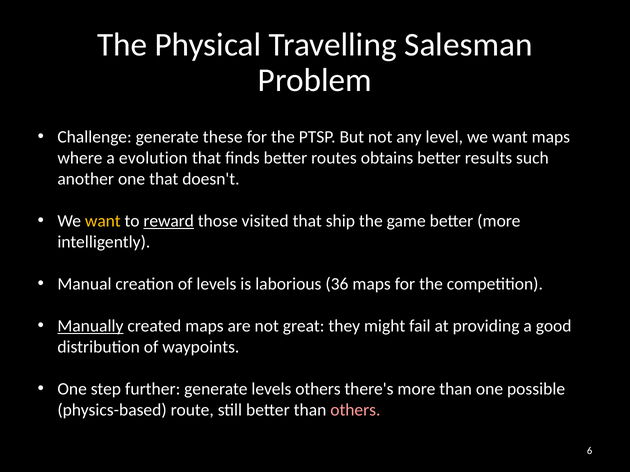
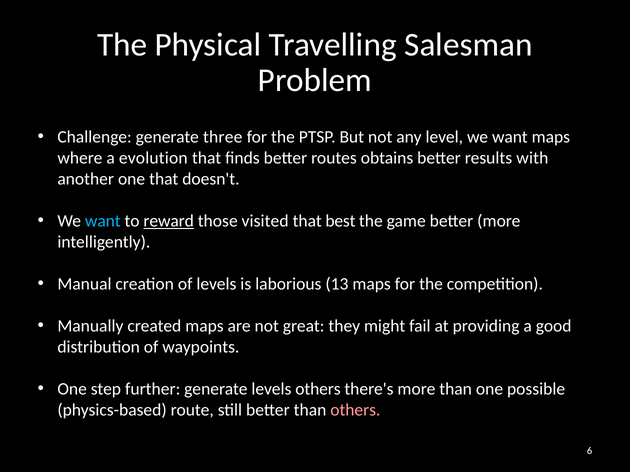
these: these -> three (223, 137)
such: such -> with (532, 158)
want colour: yellow -> light blue (103, 221)
ship: ship -> best (340, 221)
36: 36 -> 13 (337, 284)
Manually underline: present -> none (90, 326)
